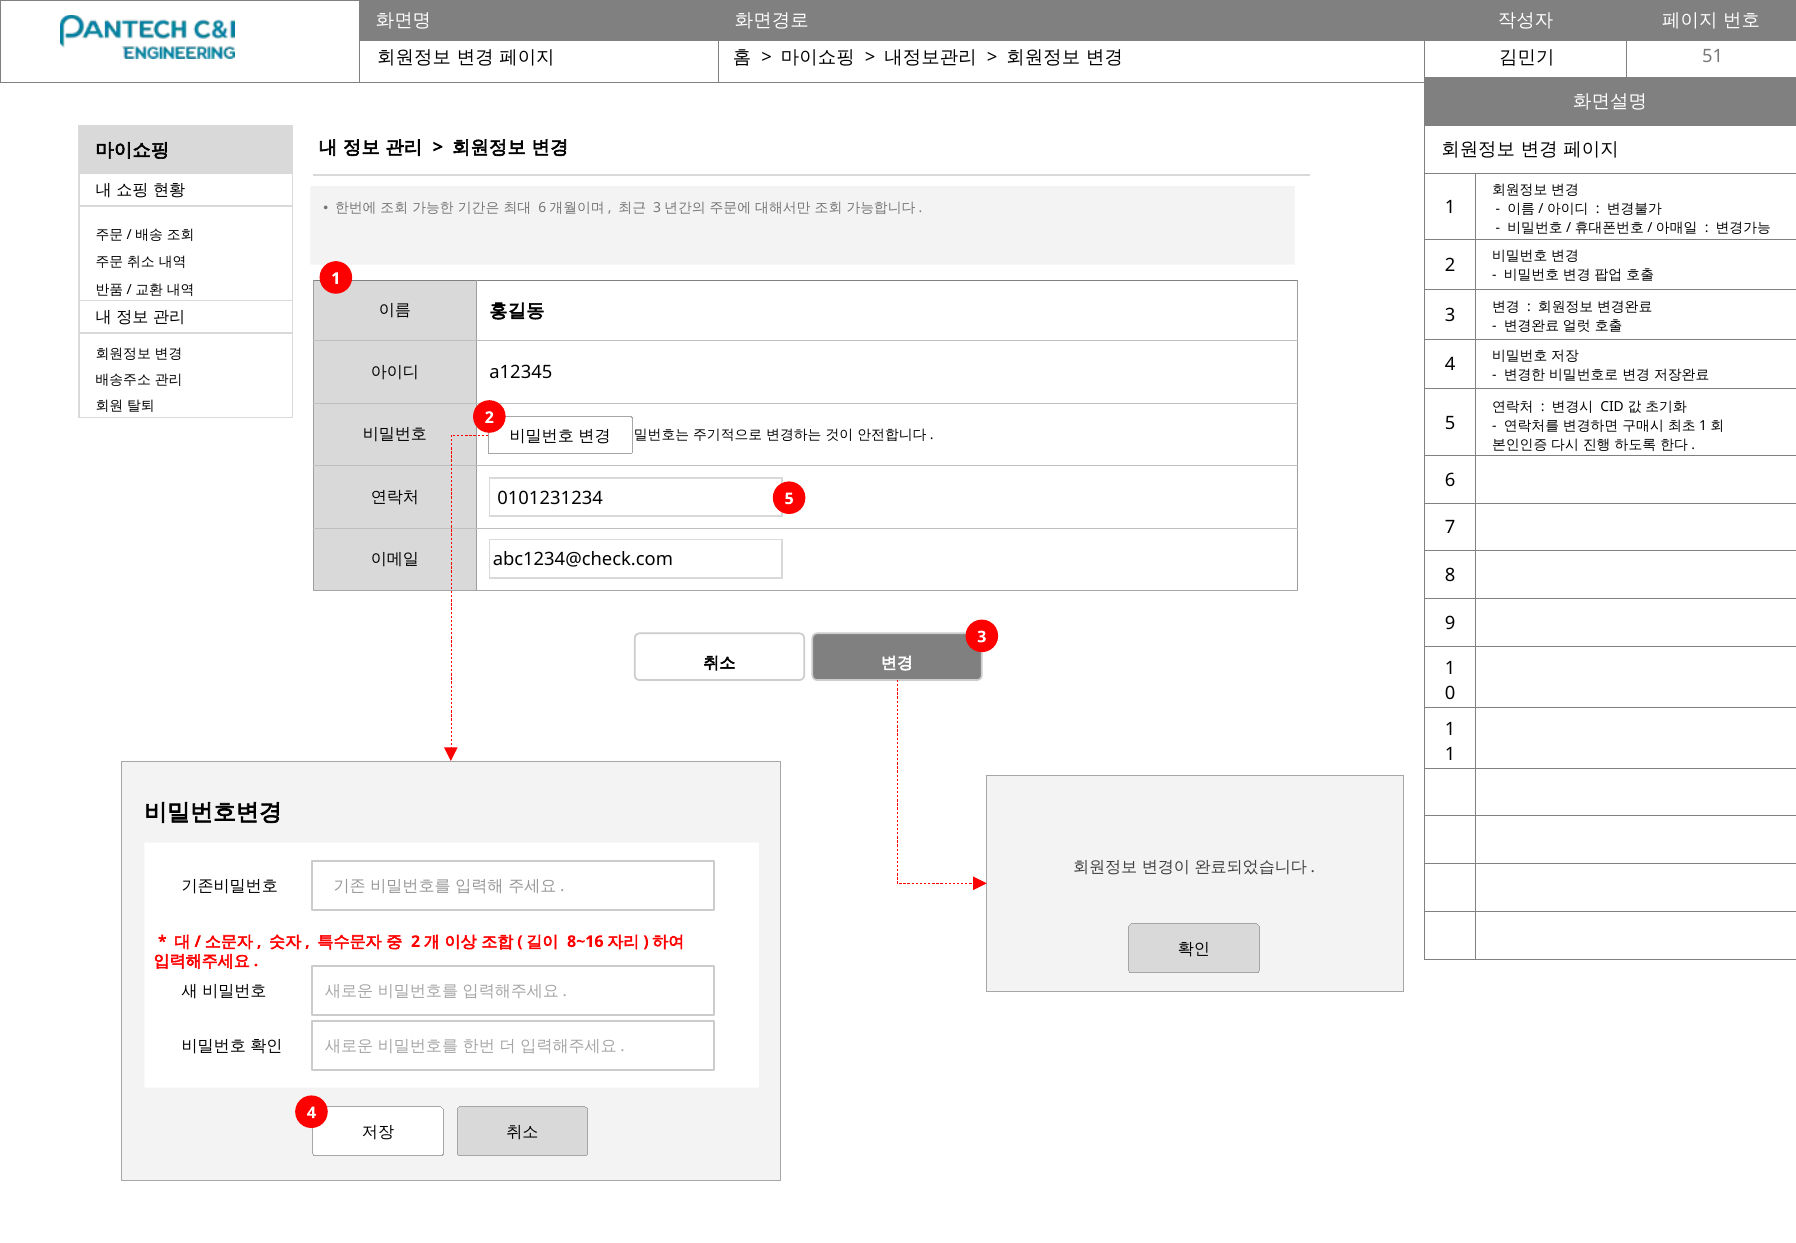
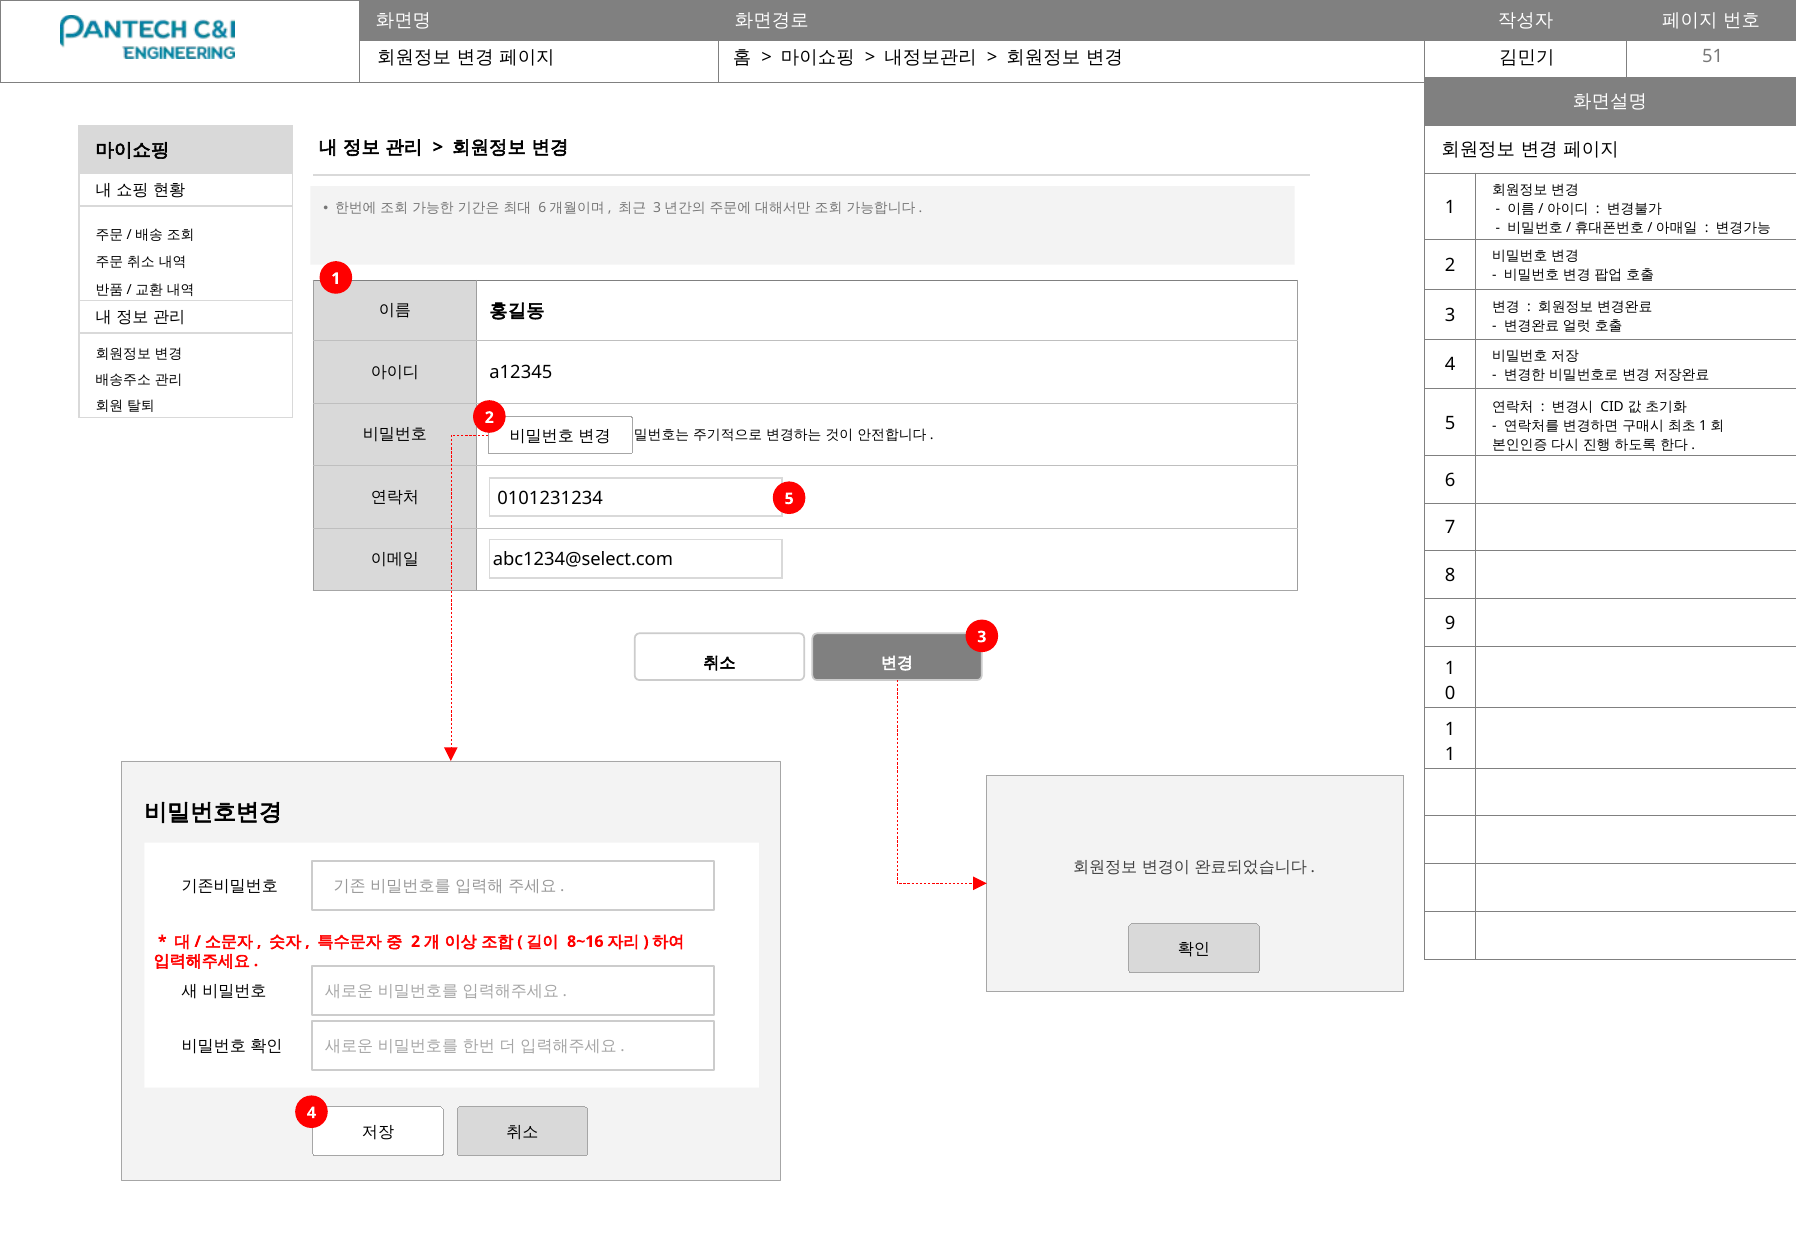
abc1234@check.com: abc1234@check.com -> abc1234@select.com (583, 560)
